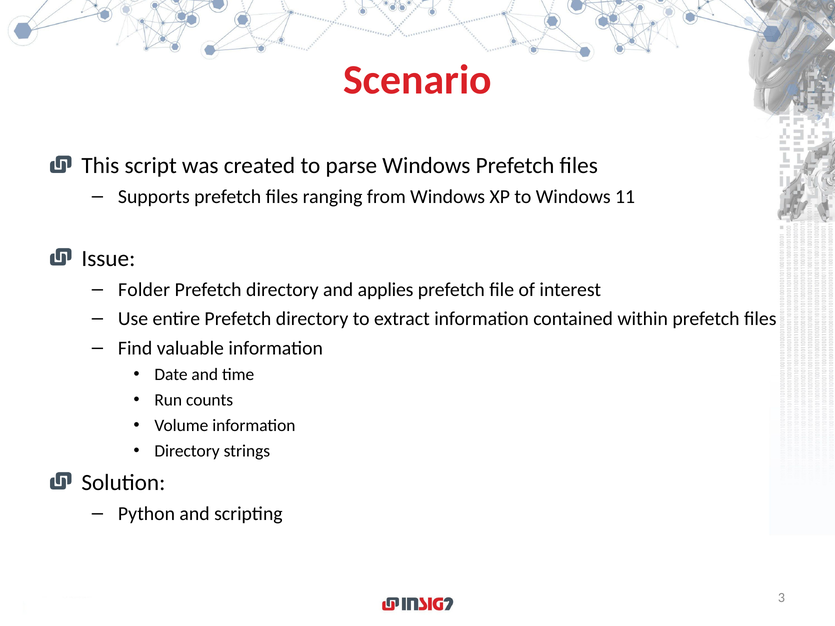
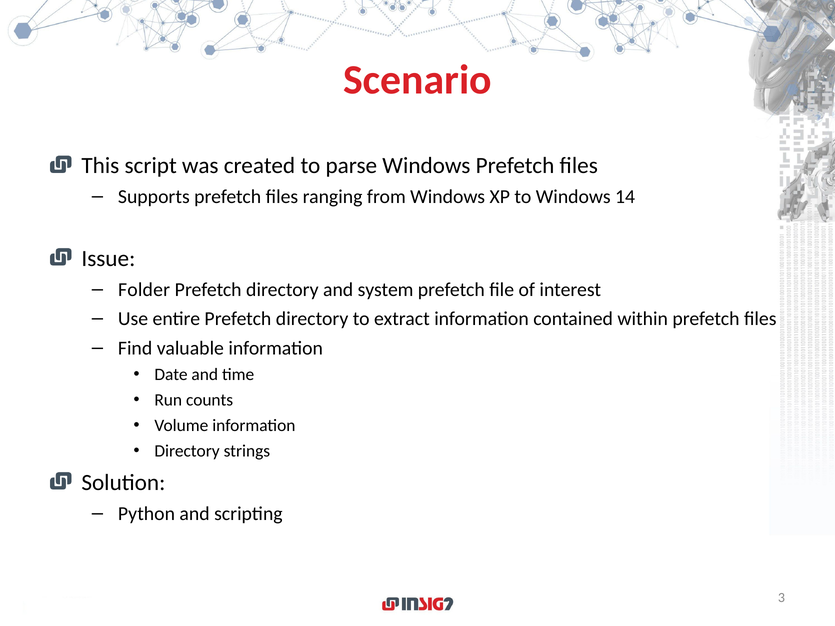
11: 11 -> 14 (625, 197)
applies: applies -> system (386, 290)
